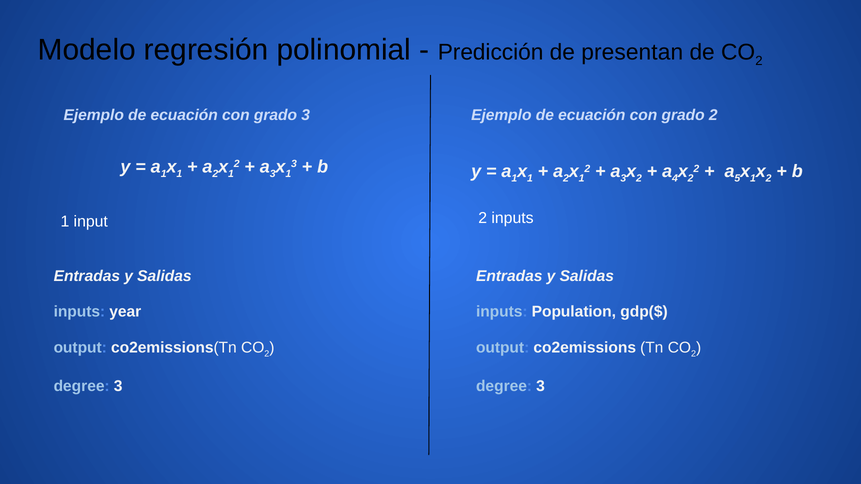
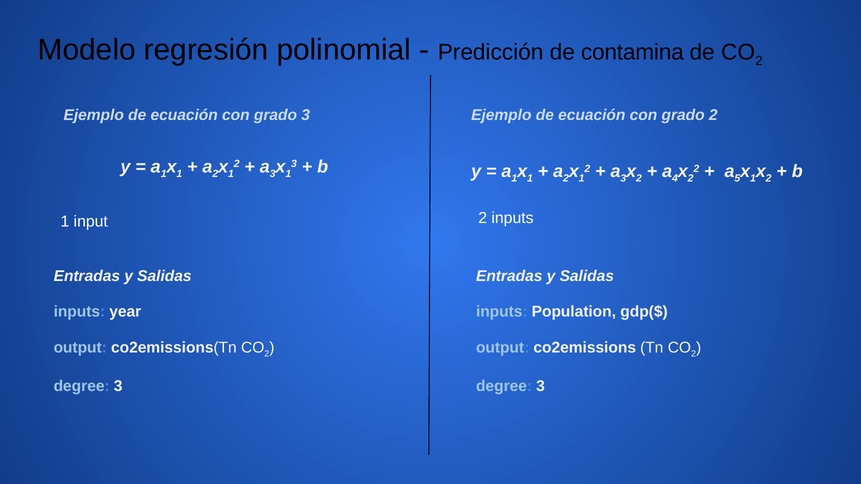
presentan: presentan -> contamina (632, 52)
